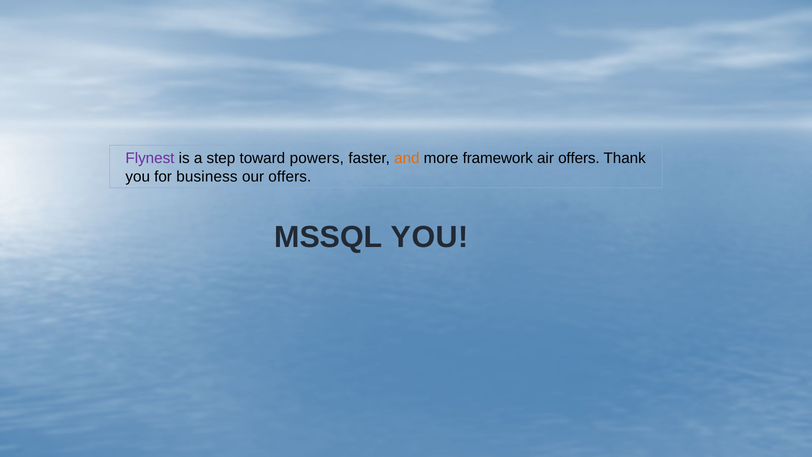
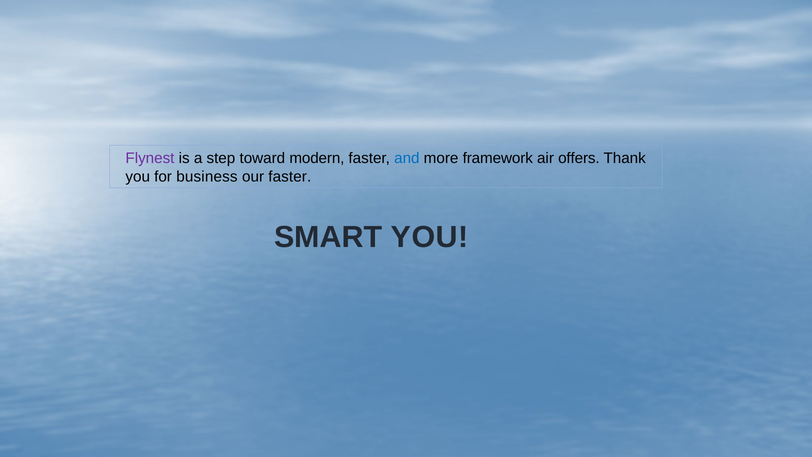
powers: powers -> modern (317, 158)
and colour: orange -> blue (407, 158)
our offers: offers -> faster (290, 177)
MSSQL: MSSQL -> SMART (328, 237)
